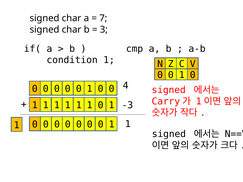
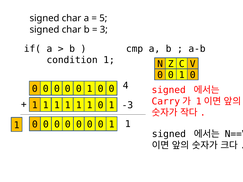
7: 7 -> 5 (103, 18)
